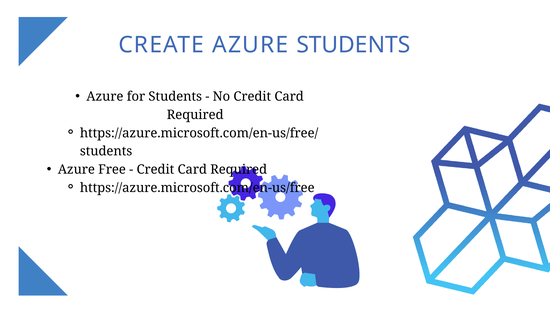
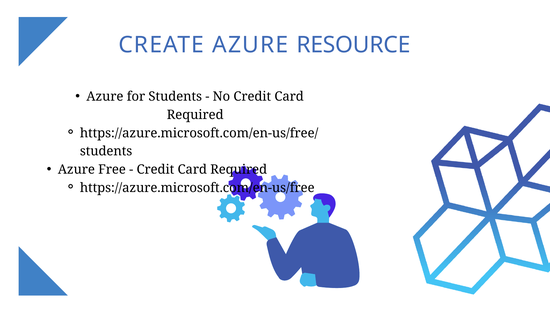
AZURE STUDENTS: STUDENTS -> RESOURCE (353, 45)
